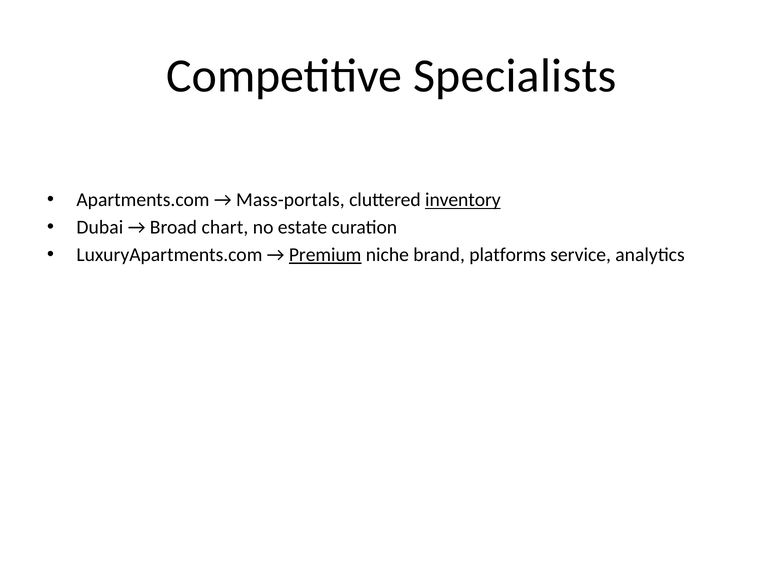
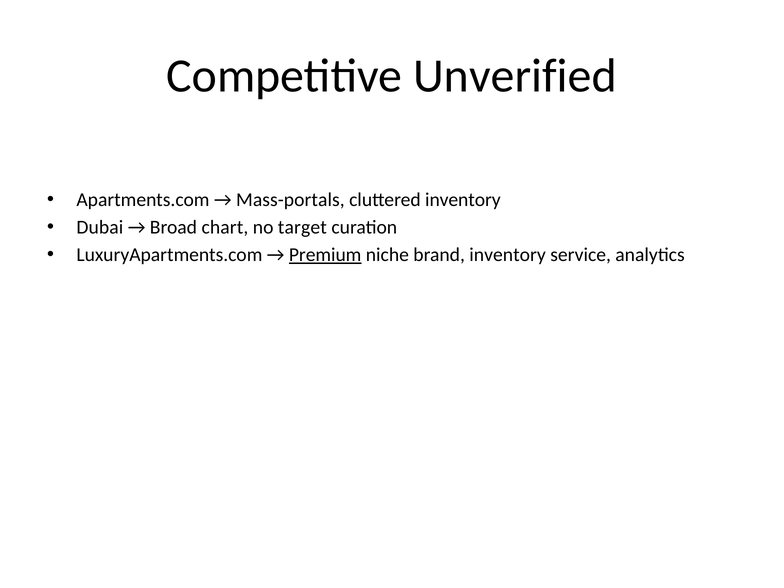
Specialists: Specialists -> Unverified (515, 76)
inventory underline: present -> none (463, 200)
estate: estate -> target (302, 227)
brand platforms: platforms -> inventory (508, 255)
